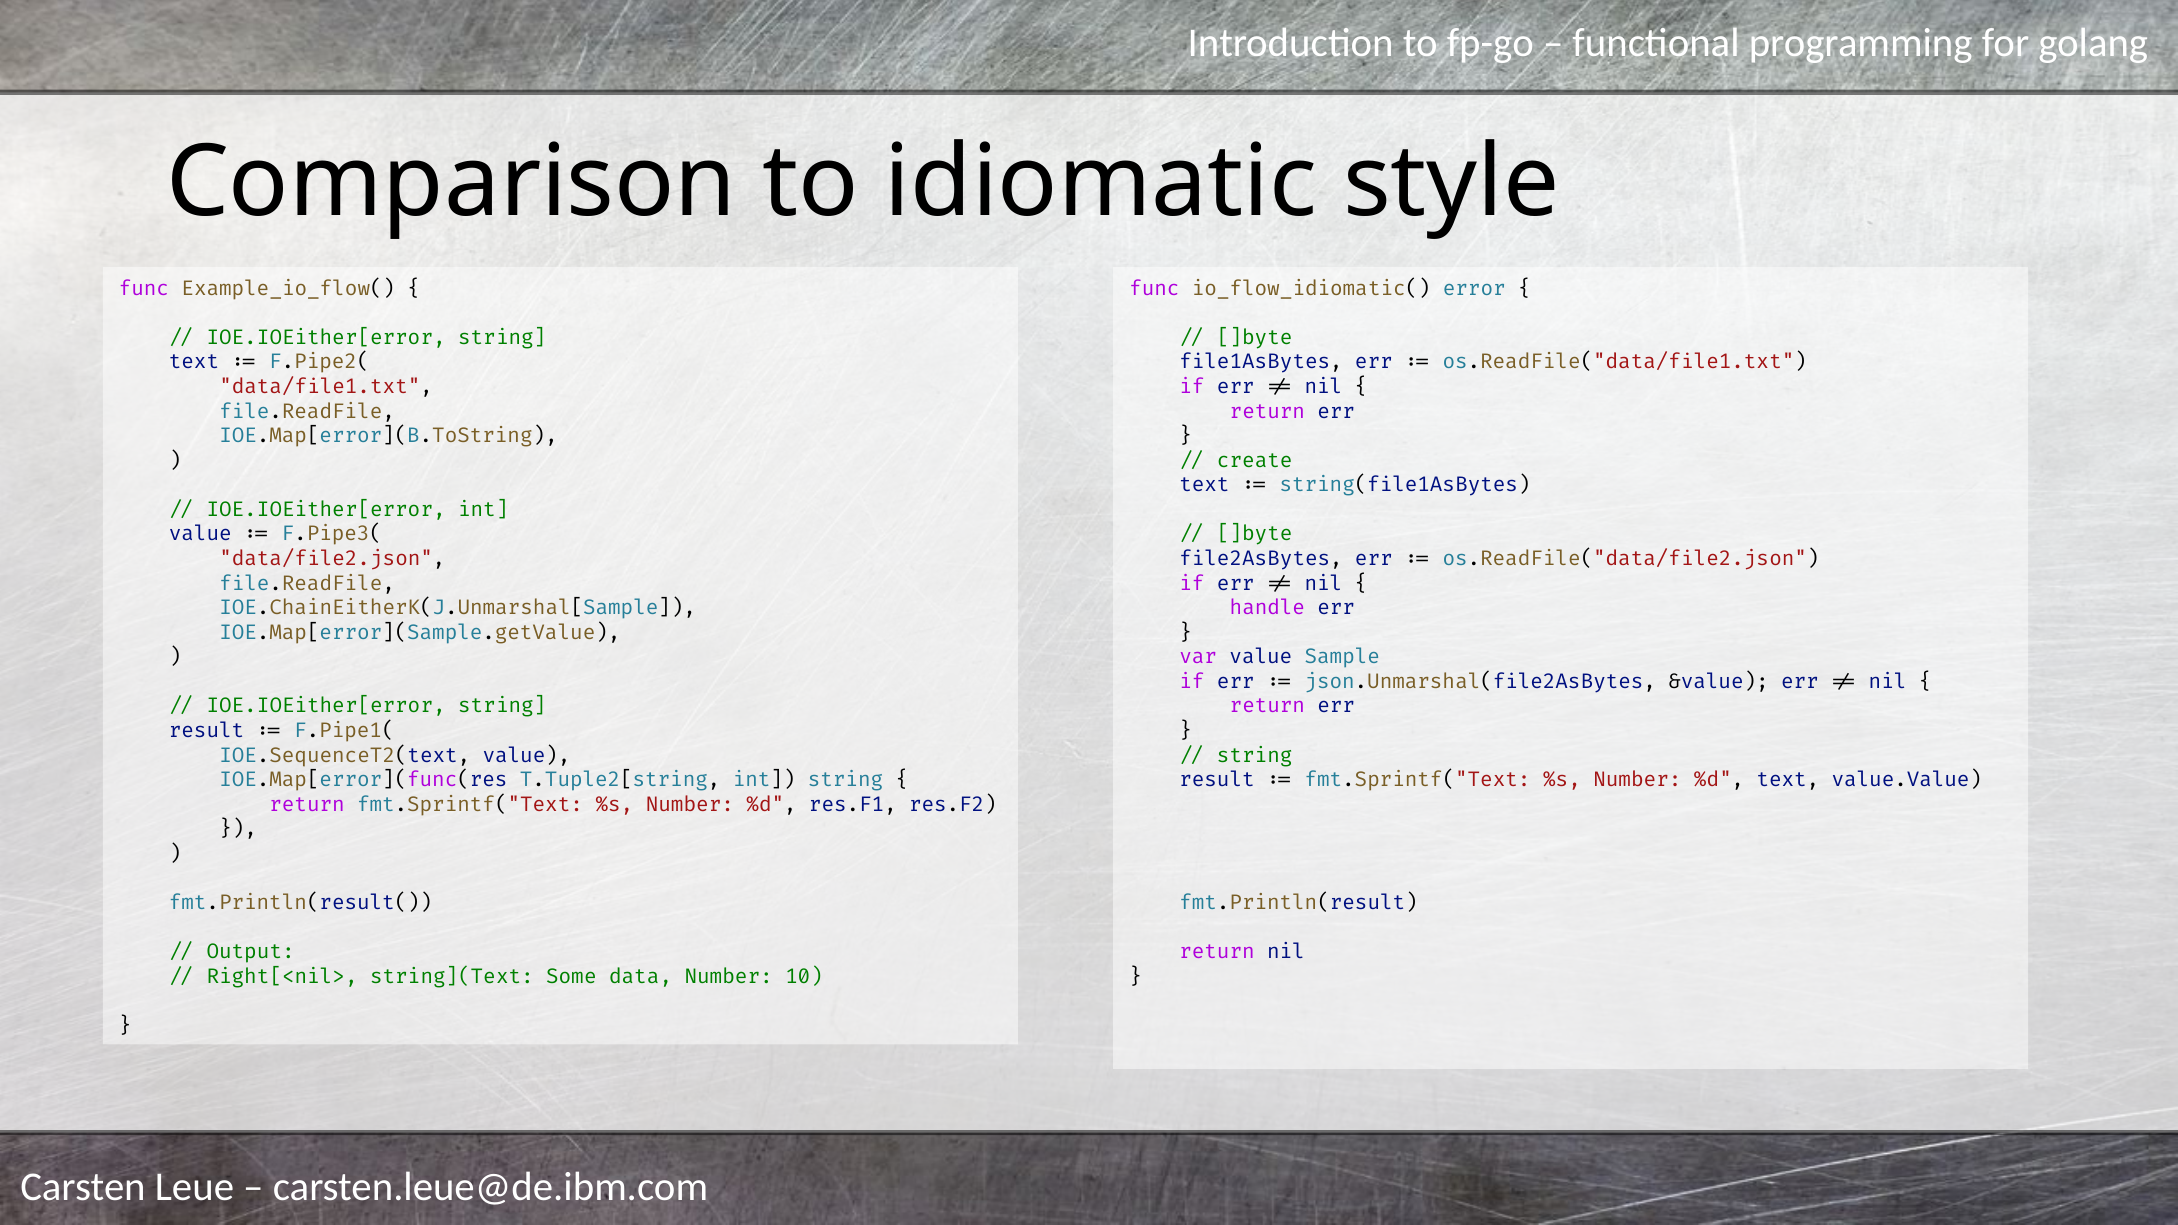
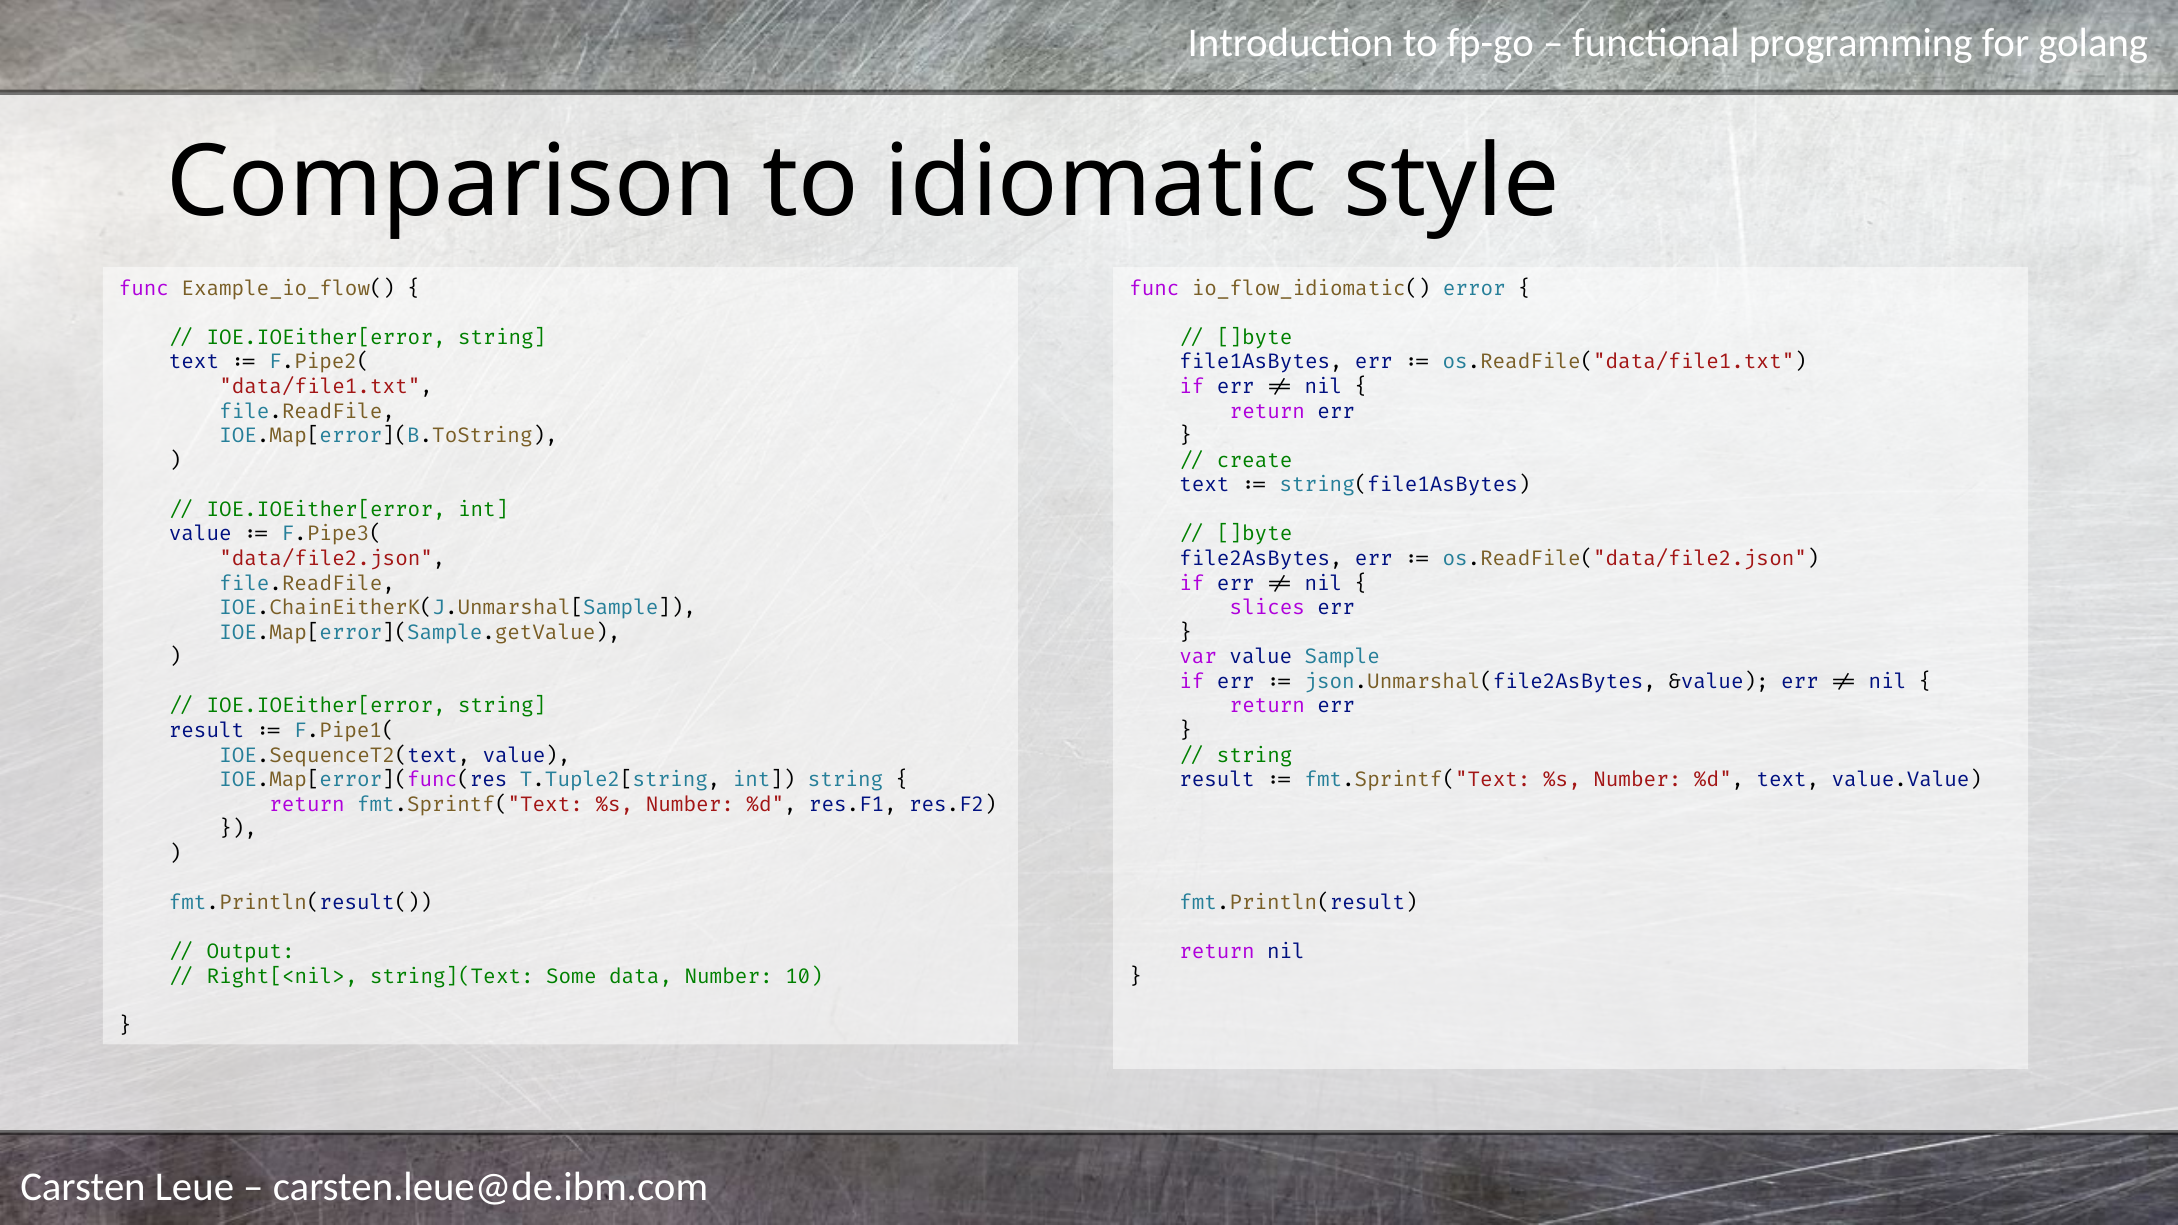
handle: handle -> slices (1267, 608)
